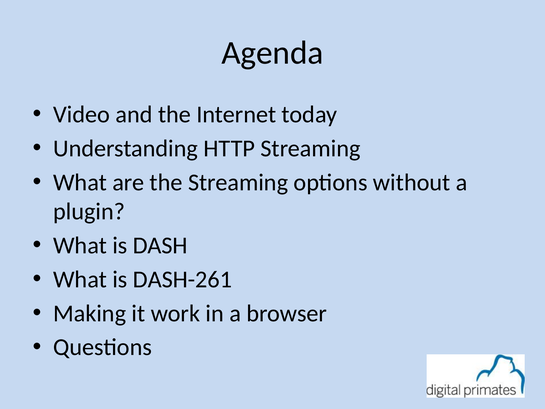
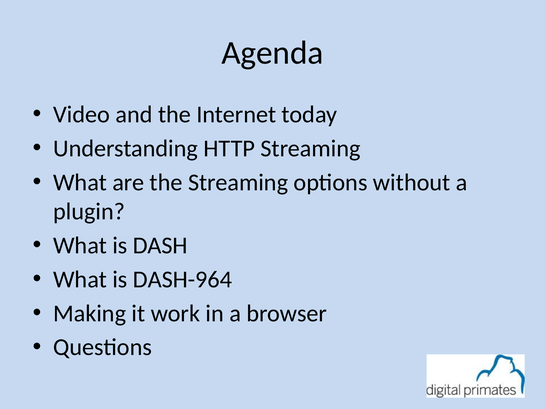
DASH-261: DASH-261 -> DASH-964 (182, 279)
